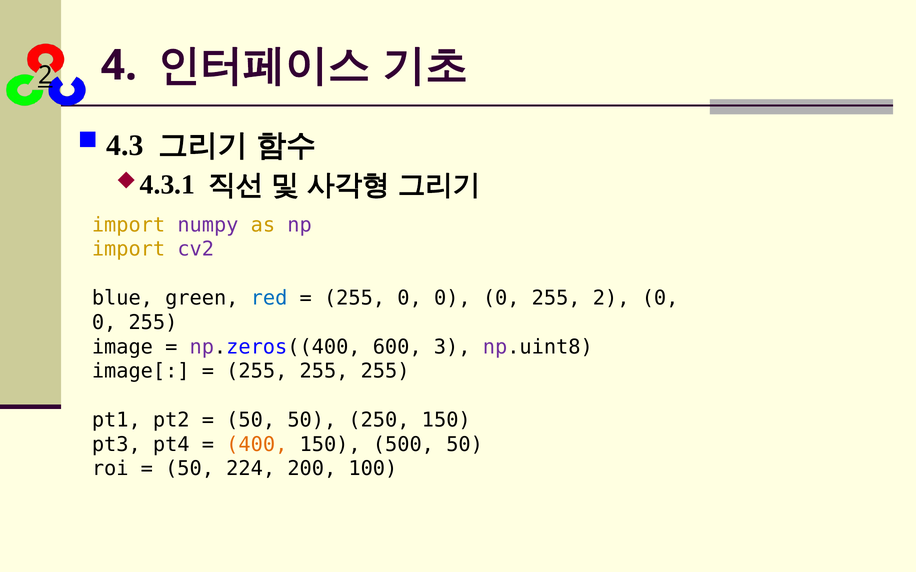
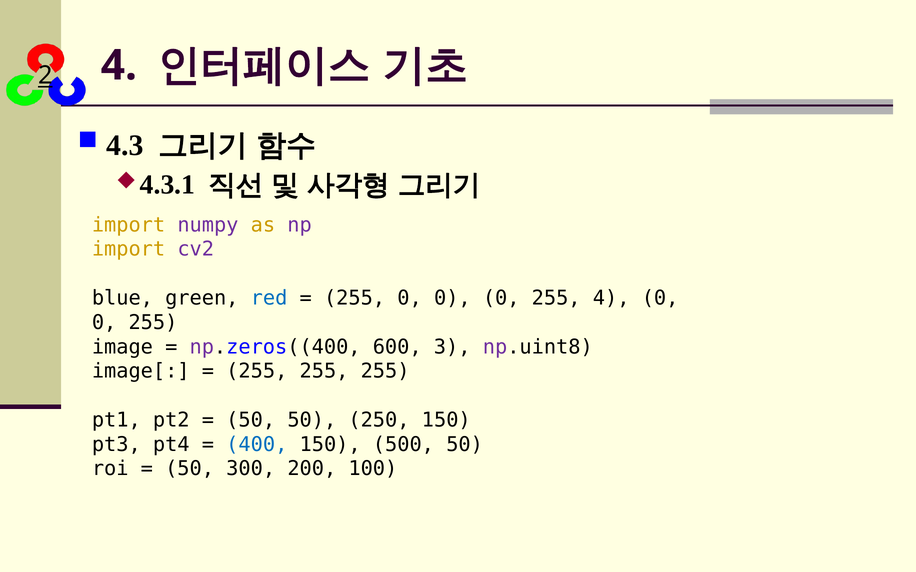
255 2: 2 -> 4 (611, 298)
400 colour: orange -> blue (257, 445)
224: 224 -> 300 (251, 469)
